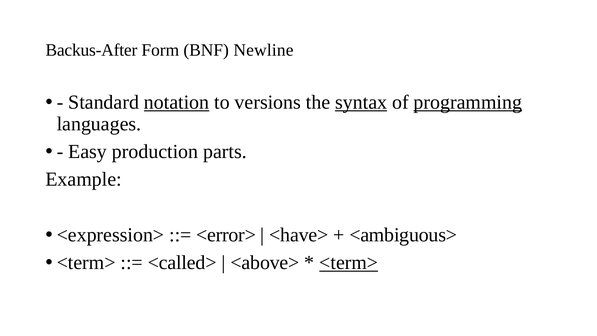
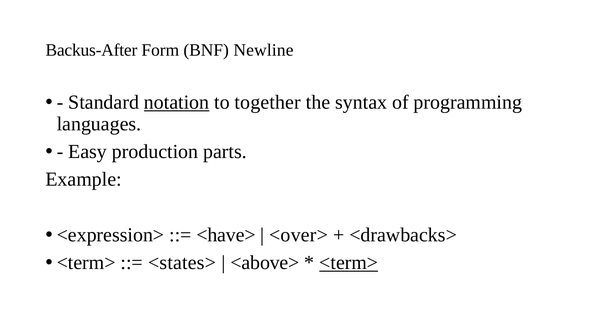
versions: versions -> together (268, 102)
syntax underline: present -> none (361, 102)
programming underline: present -> none (468, 102)
<error>: <error> -> <have> (226, 235)
<have>: <have> -> <over> (299, 235)
<ambiguous>: <ambiguous> -> <drawbacks> (403, 235)
<called>: <called> -> <states> (182, 262)
